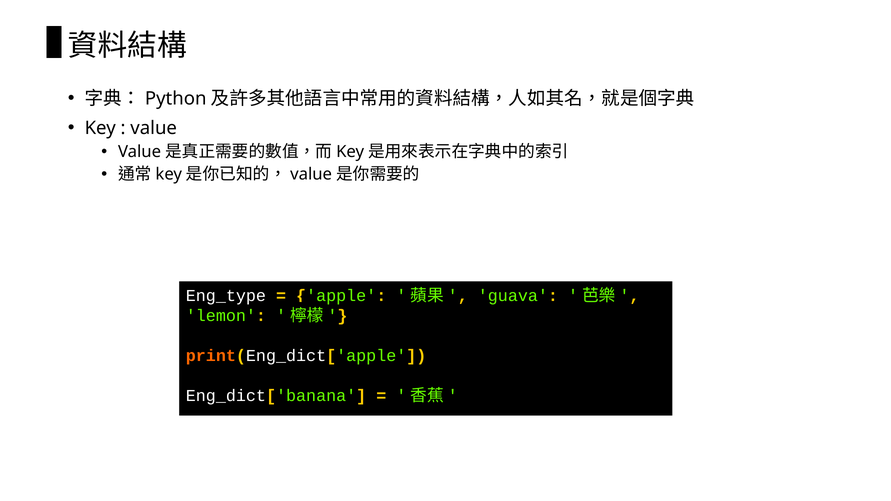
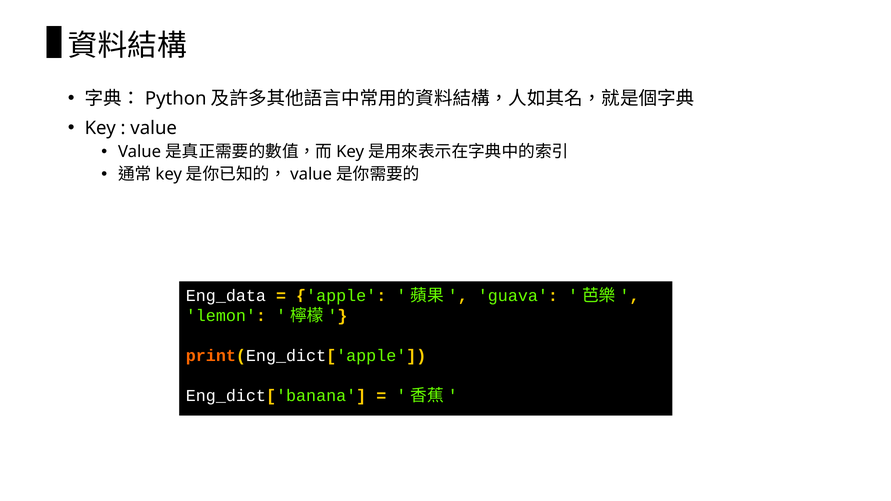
Eng_type: Eng_type -> Eng_data (226, 296)
